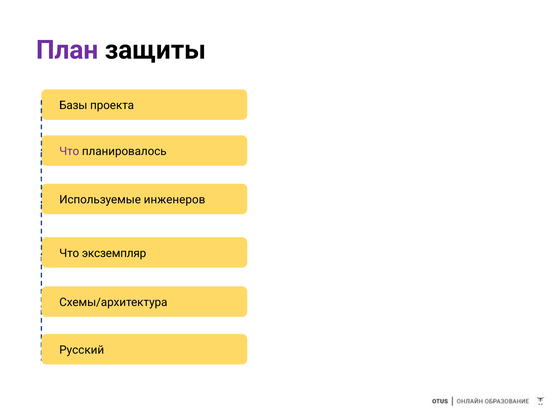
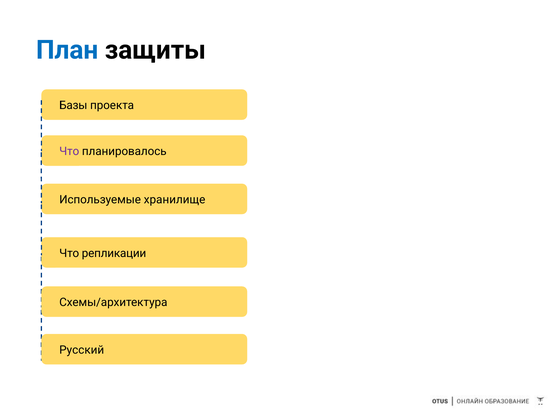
План colour: purple -> blue (67, 50)
инженеров: инженеров -> хранилище (175, 200)
эксземпляр: эксземпляр -> репликации (114, 253)
